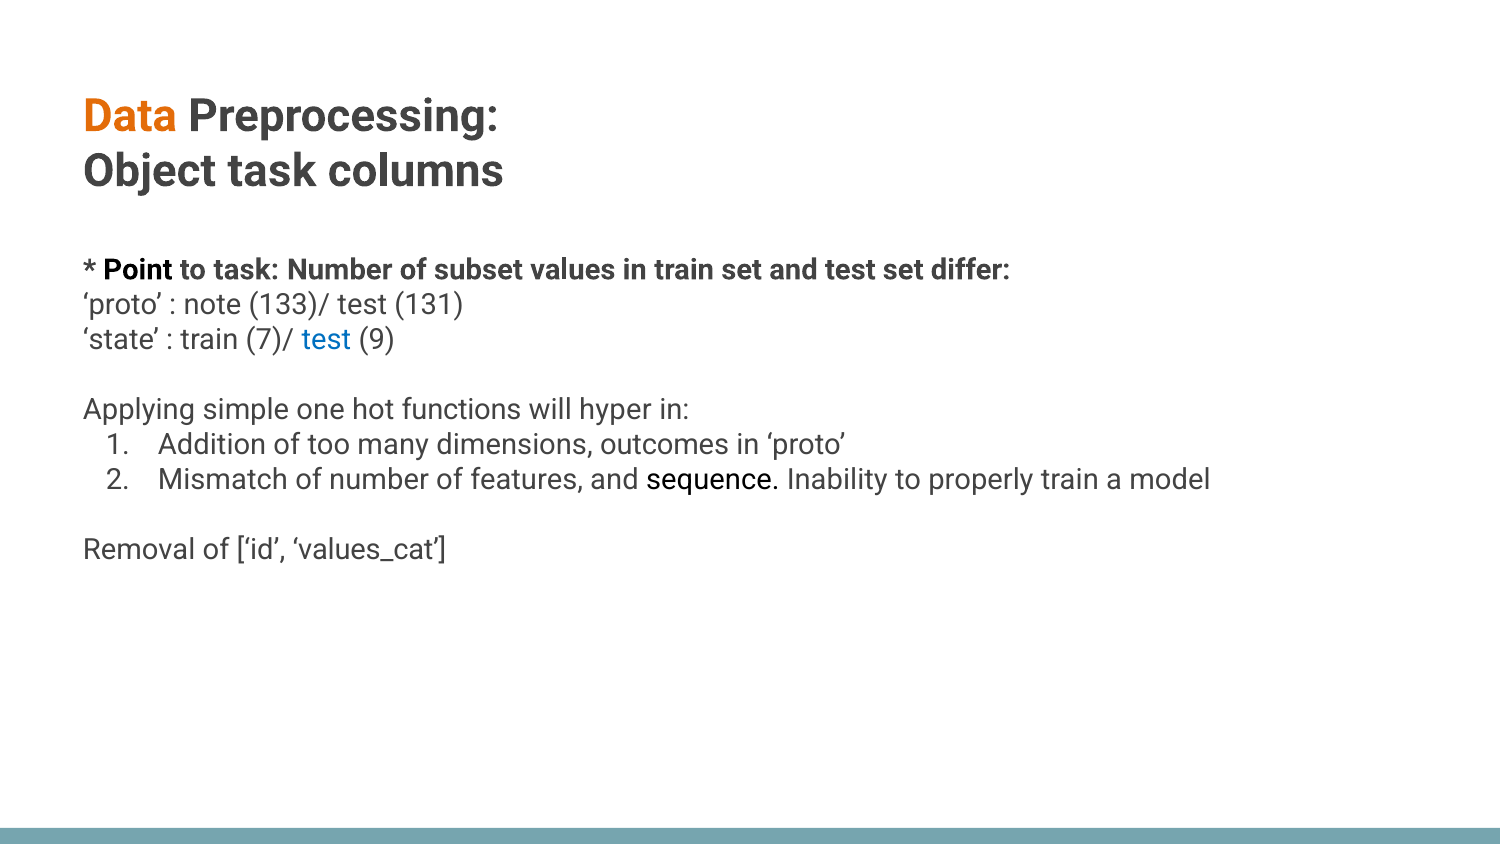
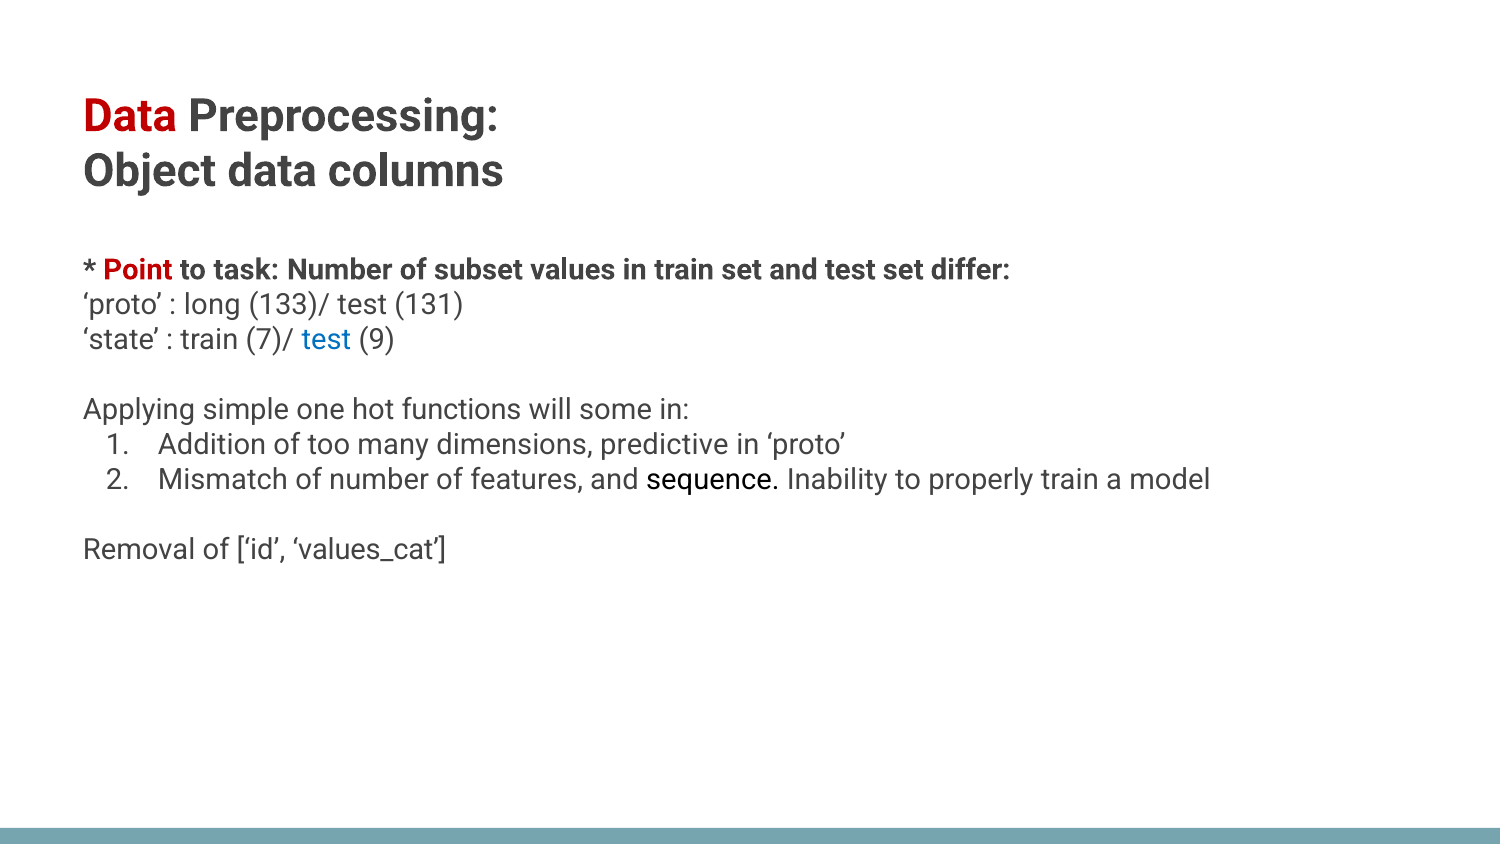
Data colour: orange -> red (130, 116)
Object task: task -> data (272, 171)
Point colour: black -> red (138, 270)
note: note -> long (212, 305)
hyper: hyper -> some (616, 410)
outcomes: outcomes -> predictive (664, 445)
